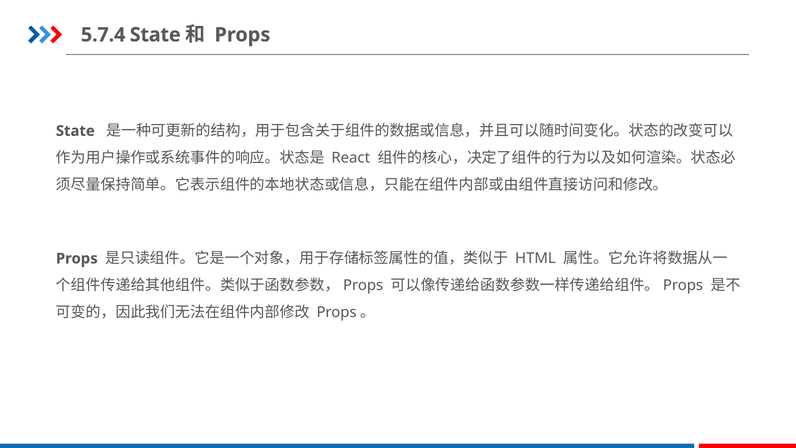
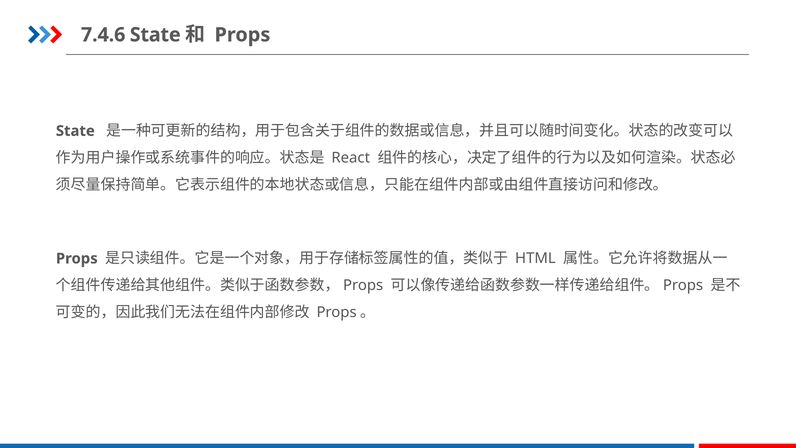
5.7.4: 5.7.4 -> 7.4.6 (103, 35)
